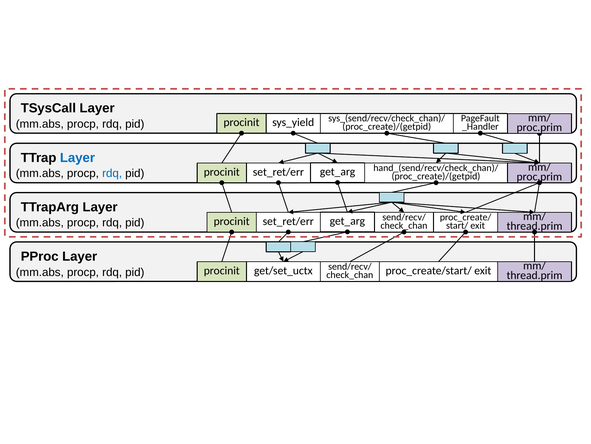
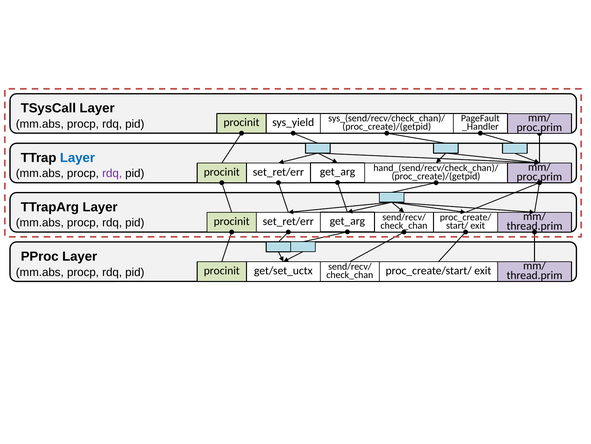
rdq colour: blue -> purple (112, 173)
